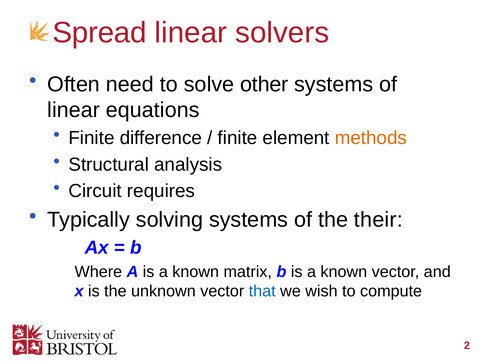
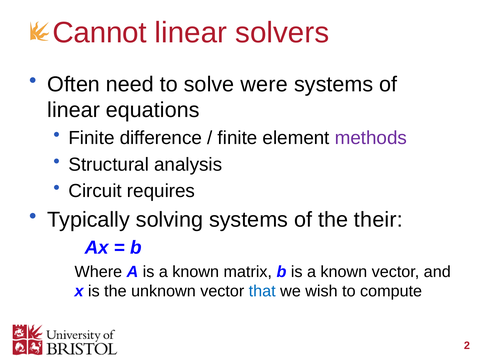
Spread: Spread -> Cannot (100, 33)
other: other -> were (264, 84)
methods colour: orange -> purple (371, 138)
